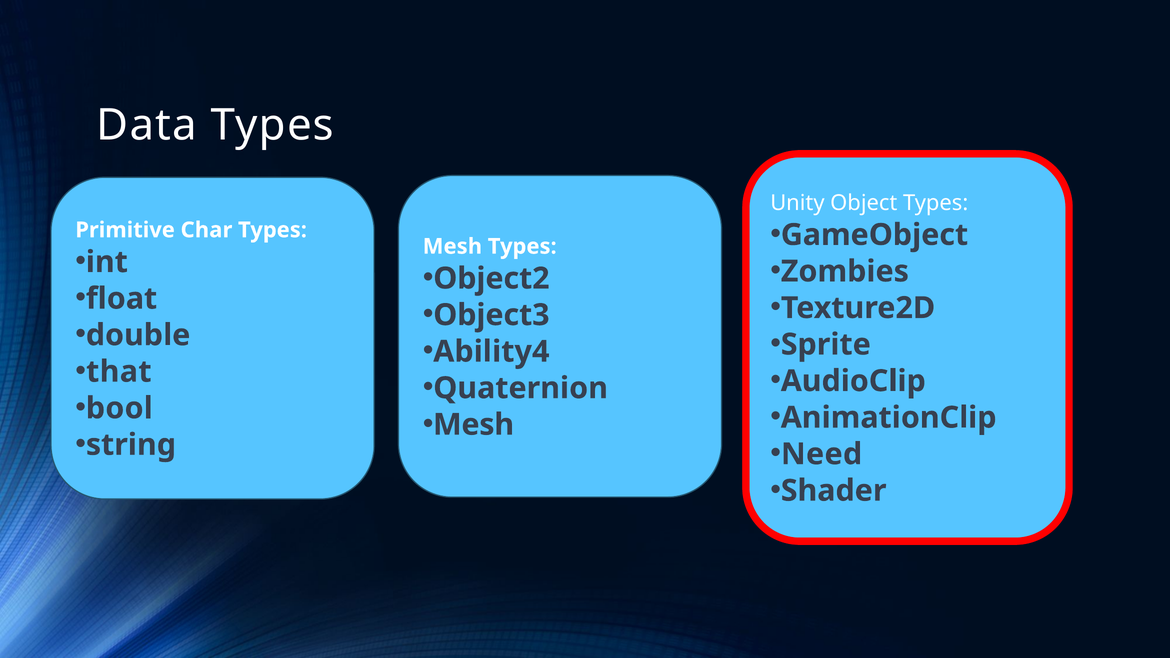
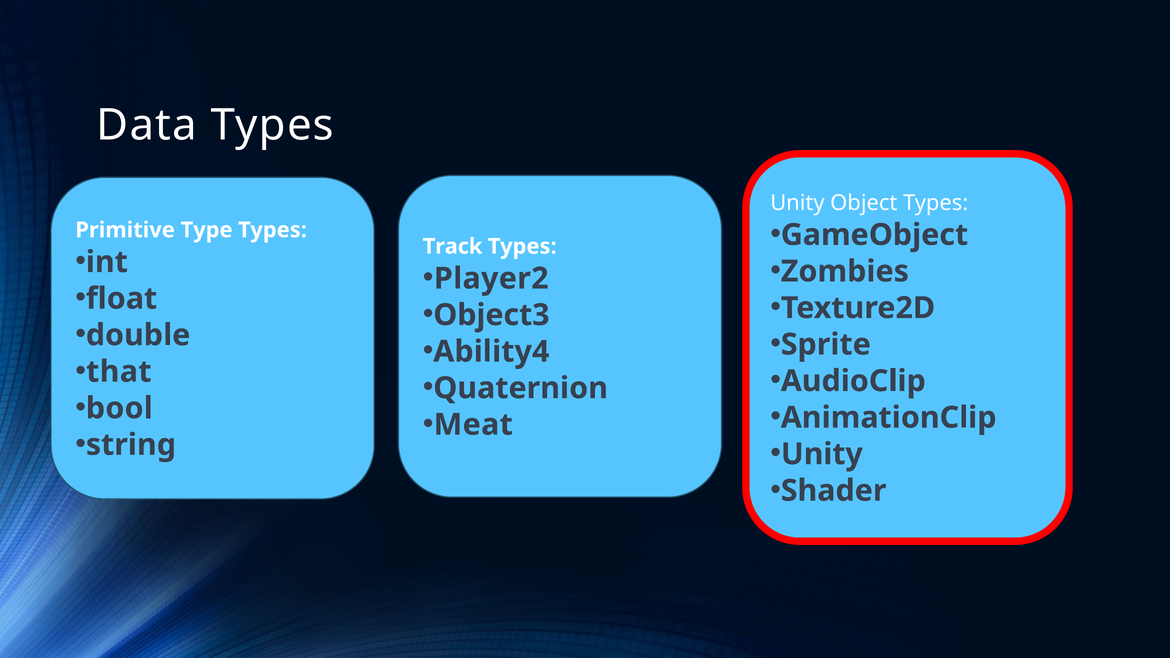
Char: Char -> Type (207, 230)
Mesh: Mesh -> Track (453, 247)
Object2: Object2 -> Player2 (491, 279)
Mesh: Mesh -> Meat (473, 425)
Need: Need -> Unity (822, 454)
